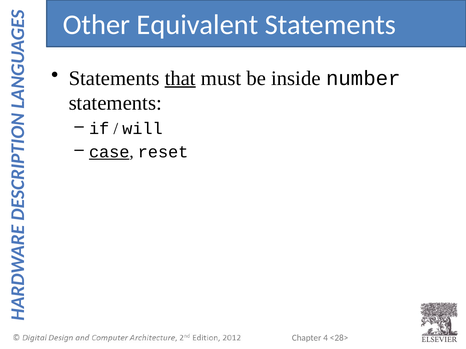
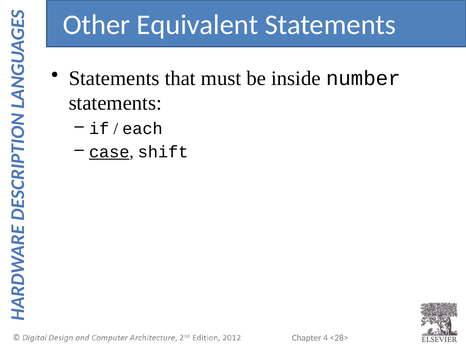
that underline: present -> none (180, 78)
will: will -> each (142, 129)
reset: reset -> shift (163, 152)
